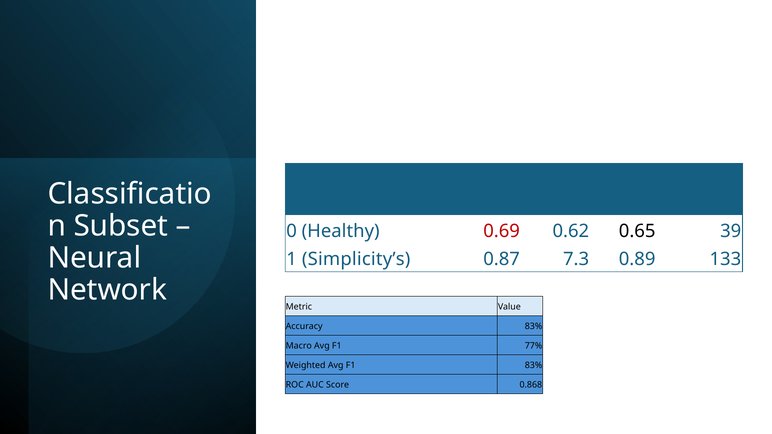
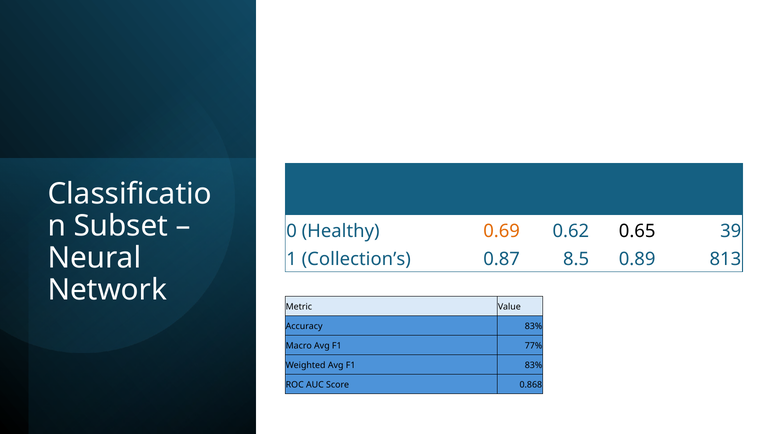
0.69 colour: red -> orange (502, 231)
Simplicity’s: Simplicity’s -> Collection’s (356, 259)
7.3: 7.3 -> 8.5 (576, 259)
133: 133 -> 813 (725, 259)
